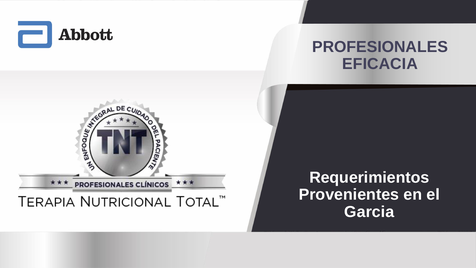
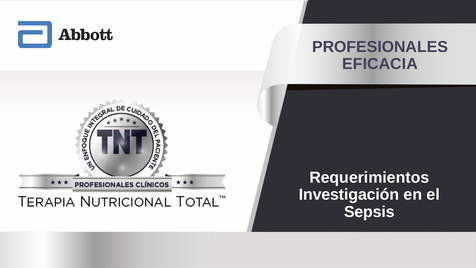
Provenientes: Provenientes -> Investigación (349, 194)
Garcia: Garcia -> Sepsis (369, 212)
